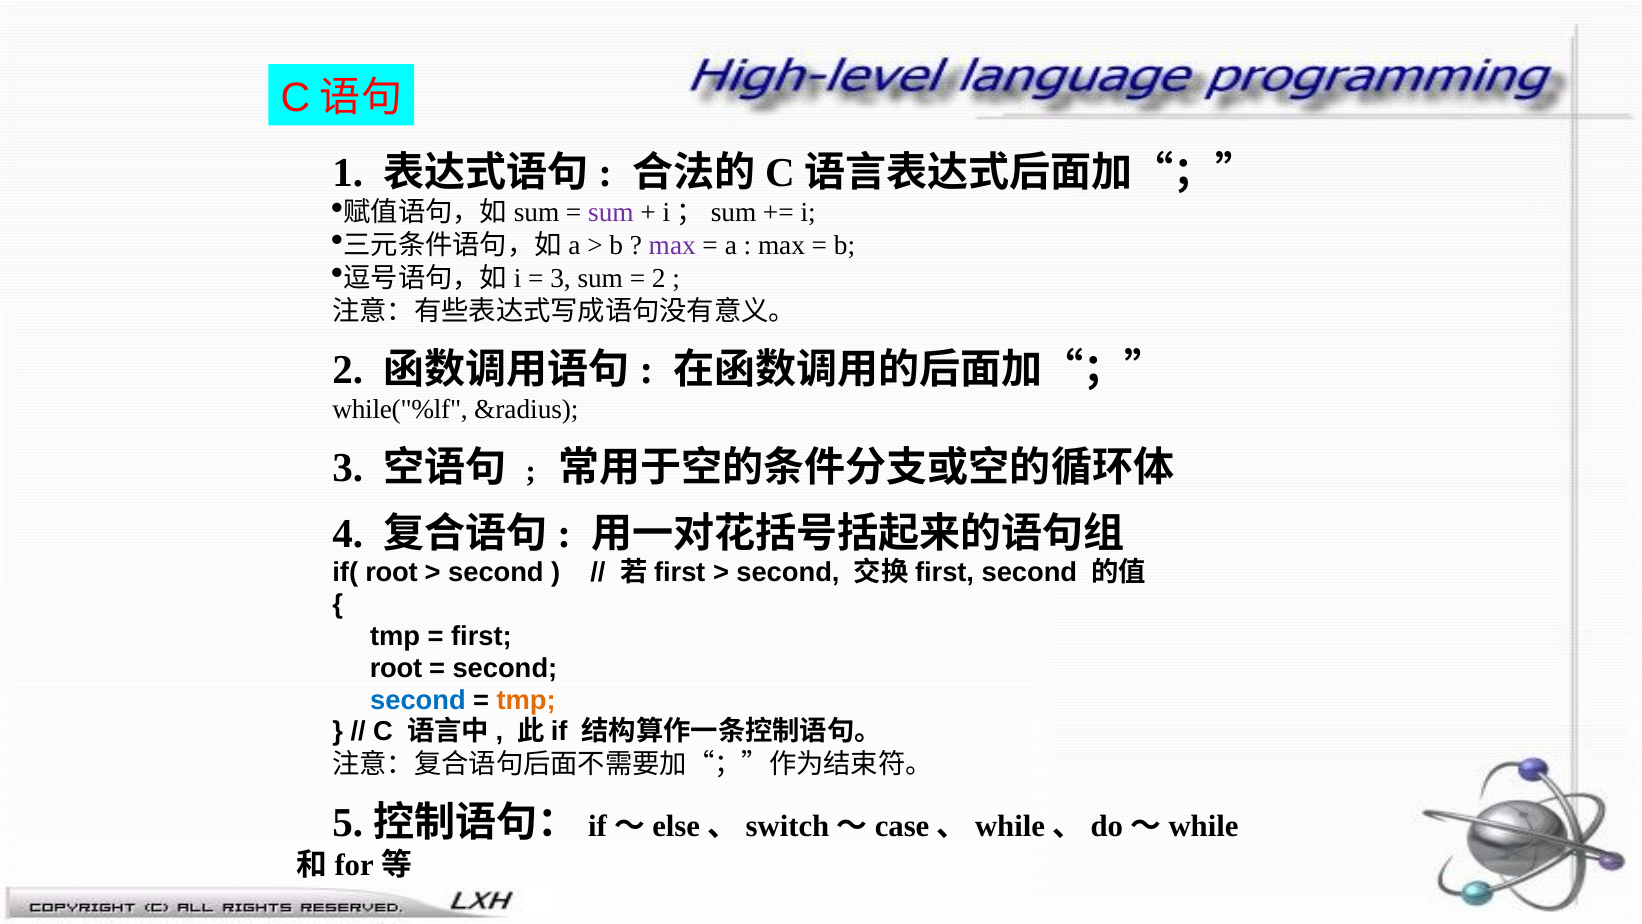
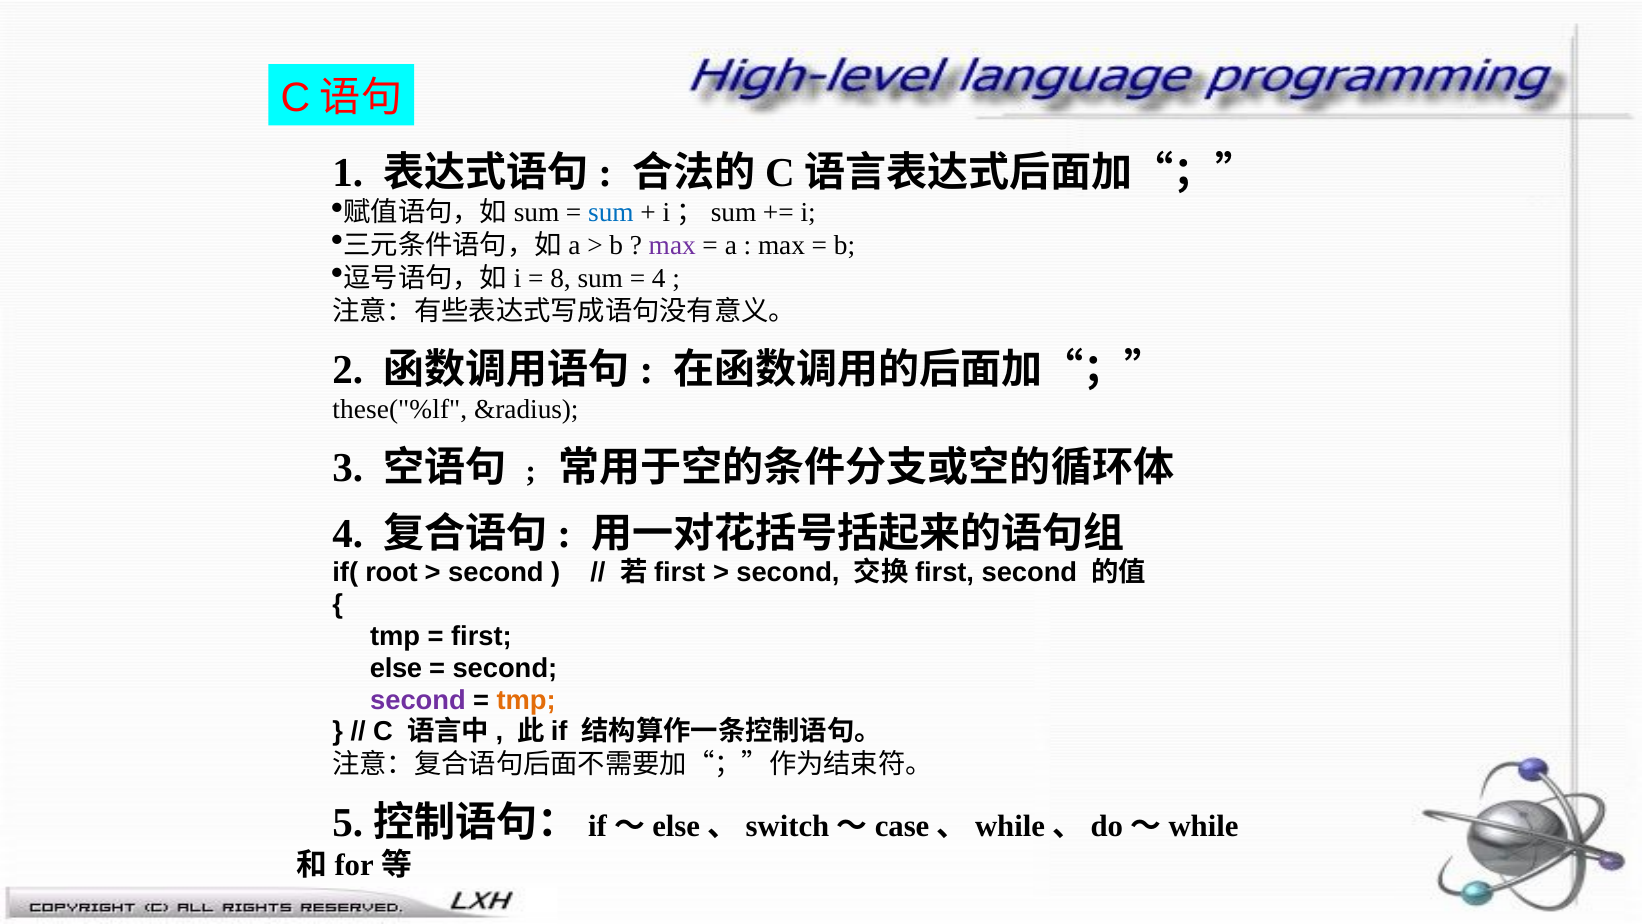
sum colour: purple -> blue (611, 213)
3: 3 -> 8 (561, 278)
2: 2 -> 4 (659, 278)
while("%lf: while("%lf -> these("%lf (400, 409)
root: root -> else (396, 668)
second colour: blue -> purple (418, 700)
